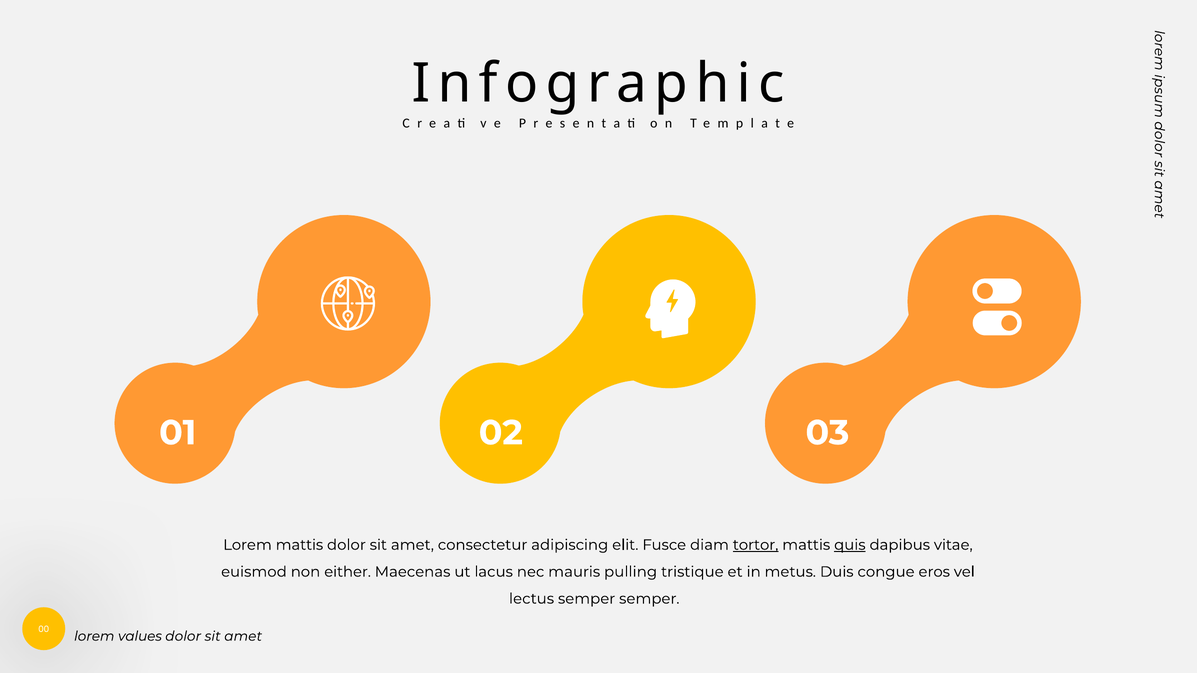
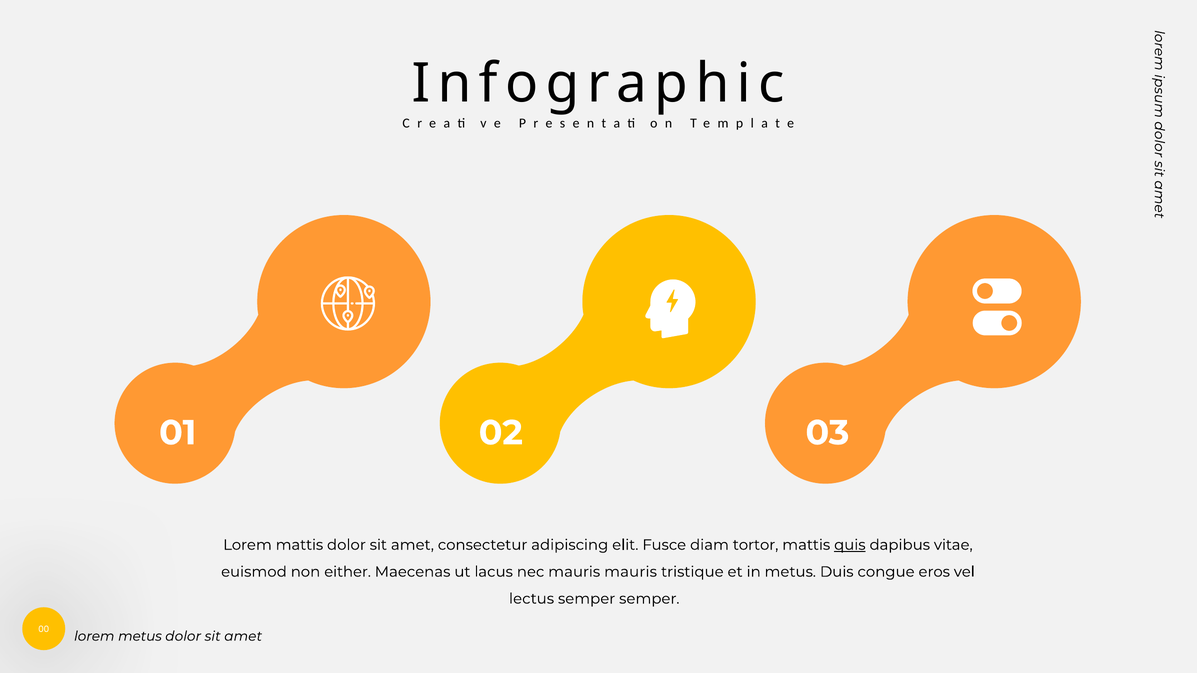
tortor underline: present -> none (756, 545)
mauris pulling: pulling -> mauris (631, 572)
lorem values: values -> metus (140, 637)
